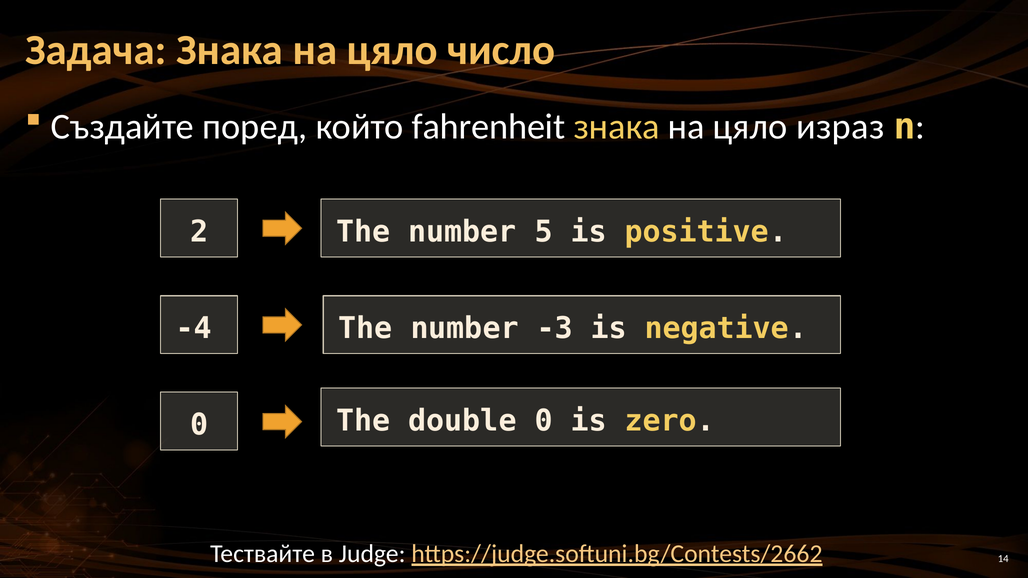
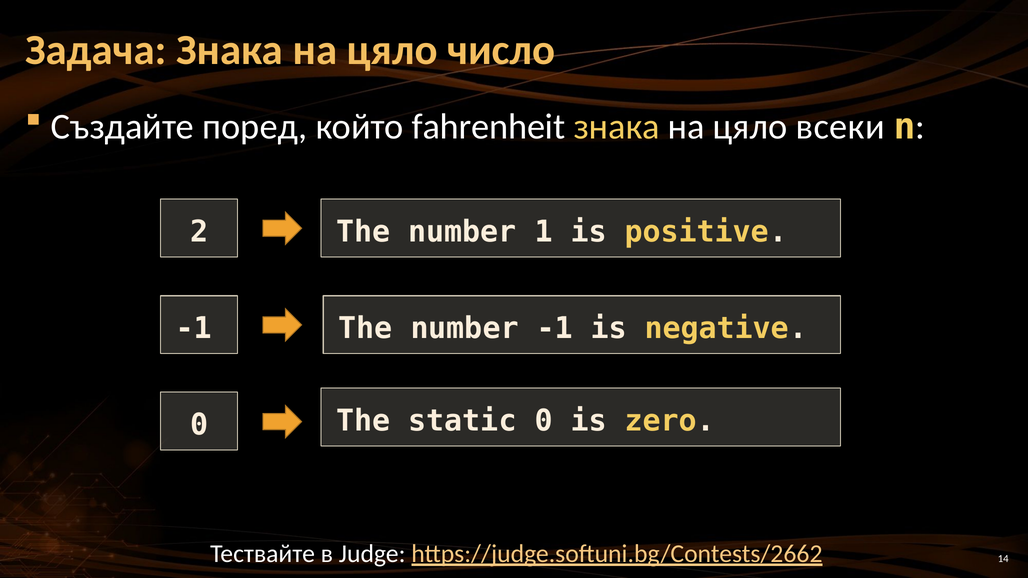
израз: израз -> всеки (840, 127)
5: 5 -> 1 (544, 232)
-4: -4 -> -1 (194, 329)
number -3: -3 -> -1 (555, 329)
double: double -> static (462, 421)
